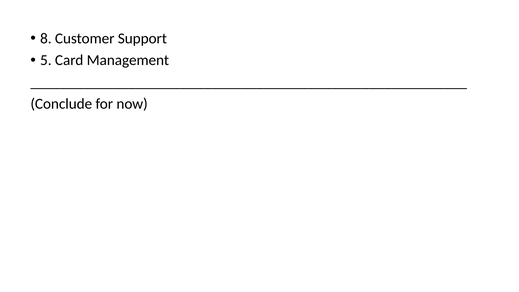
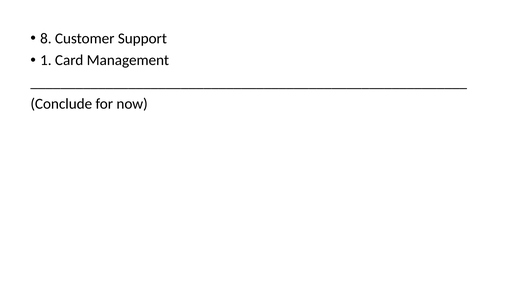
5: 5 -> 1 (46, 60)
